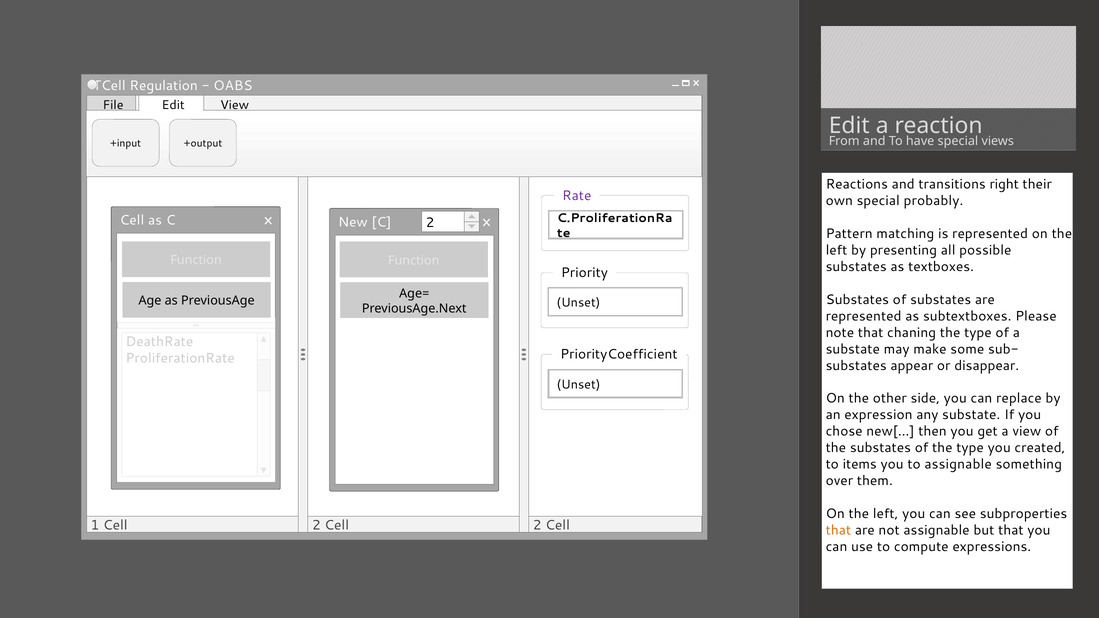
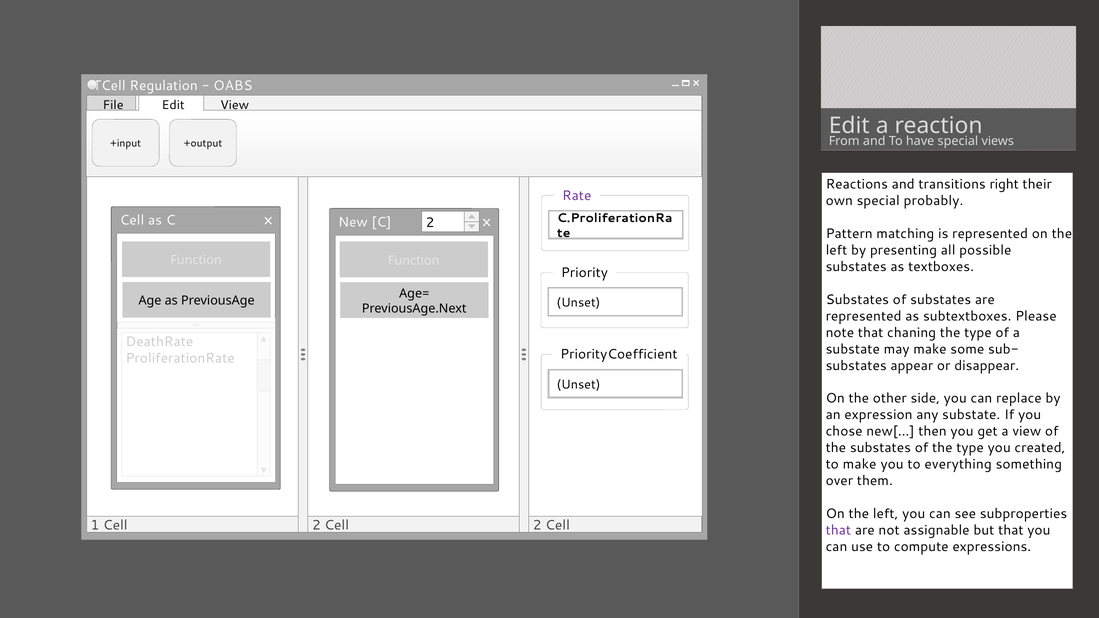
to items: items -> make (860, 465)
to assignable: assignable -> everything (958, 465)
that colour: orange -> purple (838, 530)
